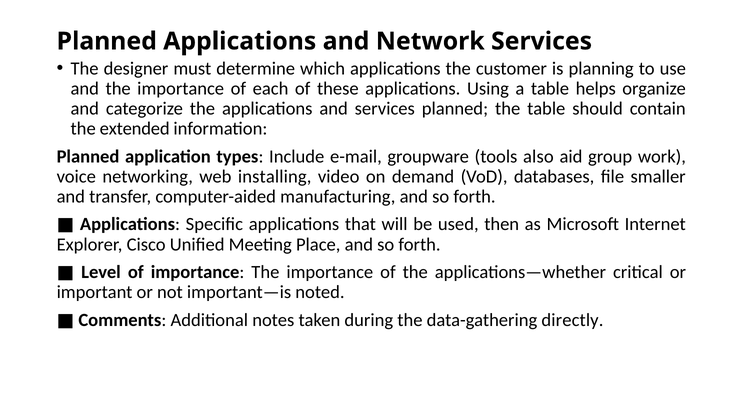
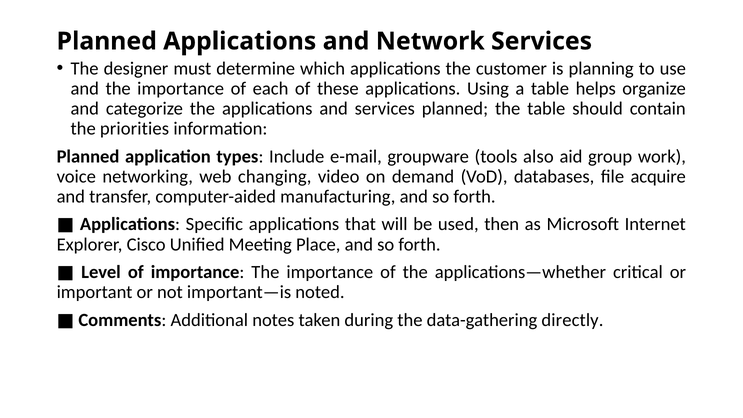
extended: extended -> priorities (135, 129)
installing: installing -> changing (275, 176)
smaller: smaller -> acquire (658, 176)
